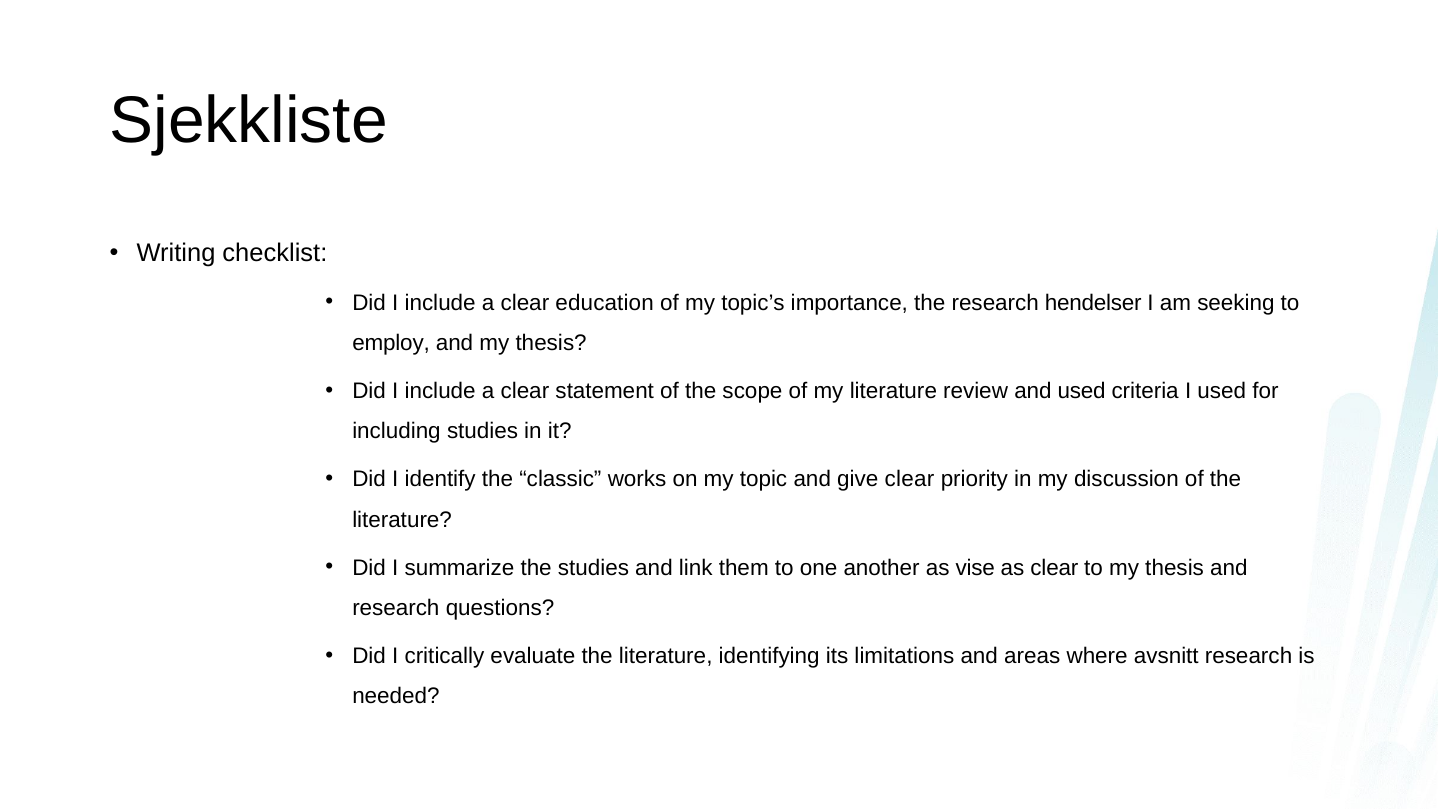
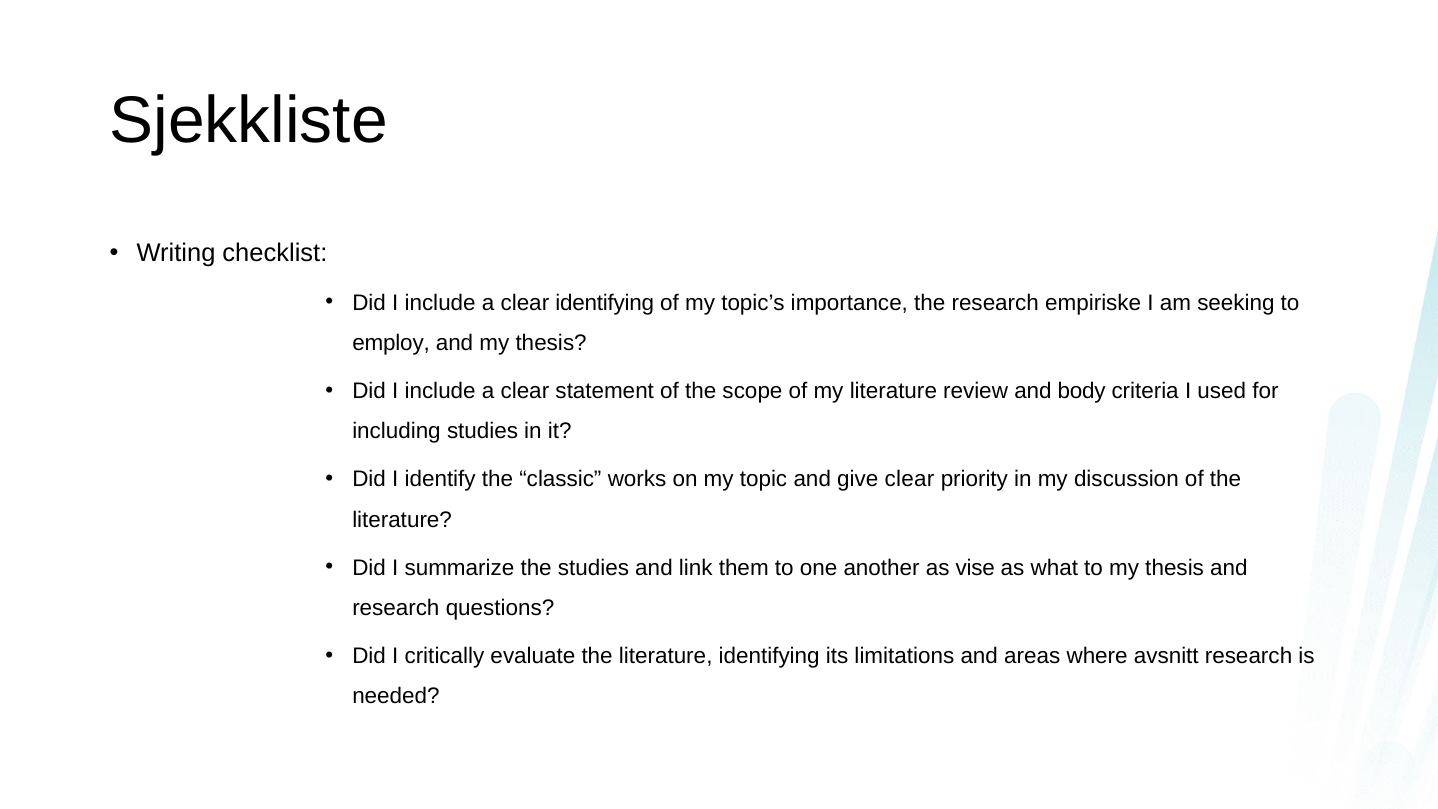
clear education: education -> identifying (605, 303)
hendelser: hendelser -> empiriske (1093, 303)
and used: used -> body (1082, 391)
as clear: clear -> what (1054, 567)
